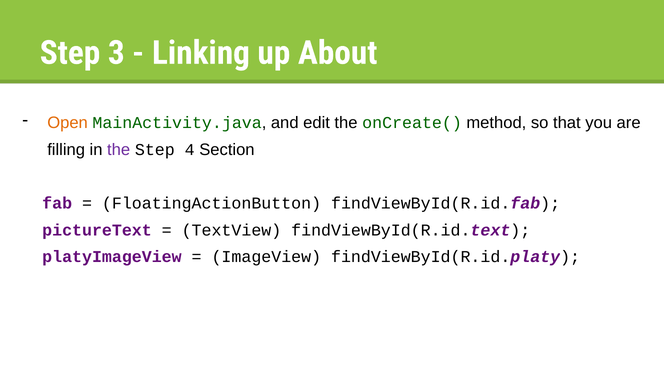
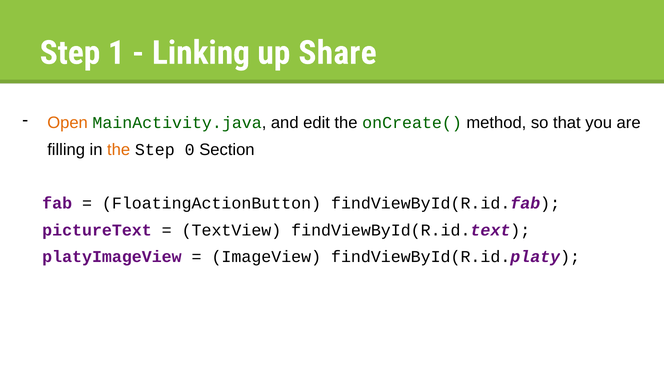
3: 3 -> 1 (116, 53)
About: About -> Share (338, 53)
the colour: purple -> orange (119, 150)
4: 4 -> 0 (190, 150)
